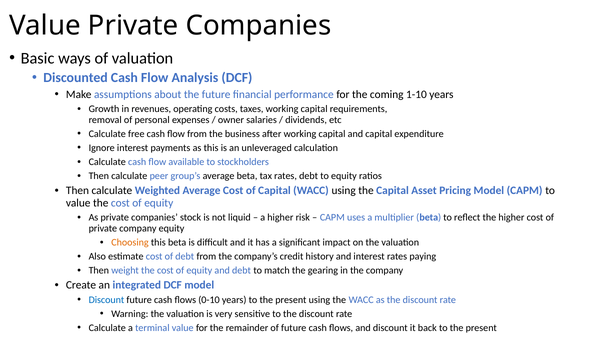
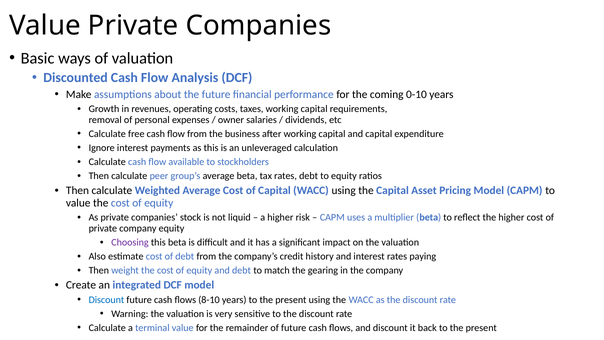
1-10: 1-10 -> 0-10 (416, 94)
Choosing colour: orange -> purple (130, 242)
0-10: 0-10 -> 8-10 (209, 300)
